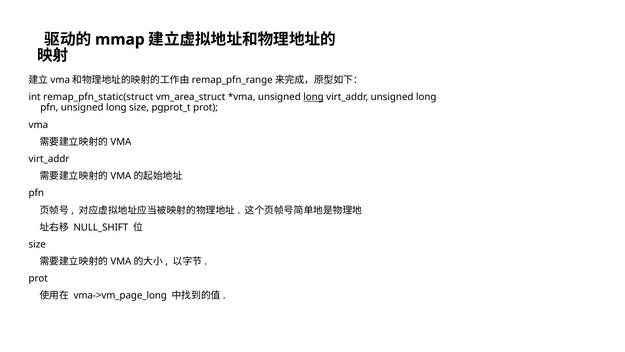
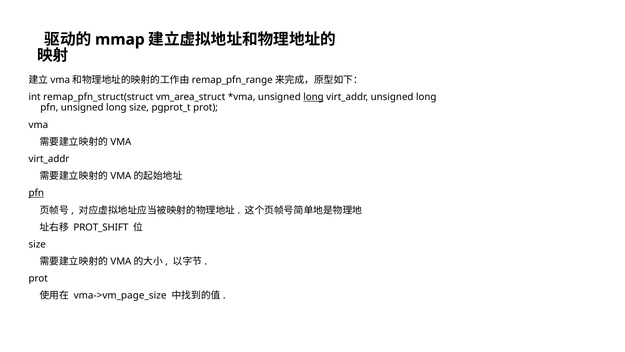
remap_pfn_static(struct: remap_pfn_static(struct -> remap_pfn_struct(struct (98, 97)
pfn underline: none -> present (36, 193)
NULL_SHIFT: NULL_SHIFT -> PROT_SHIFT (101, 227)
vma->vm_page_long: vma->vm_page_long -> vma->vm_page_size (120, 295)
